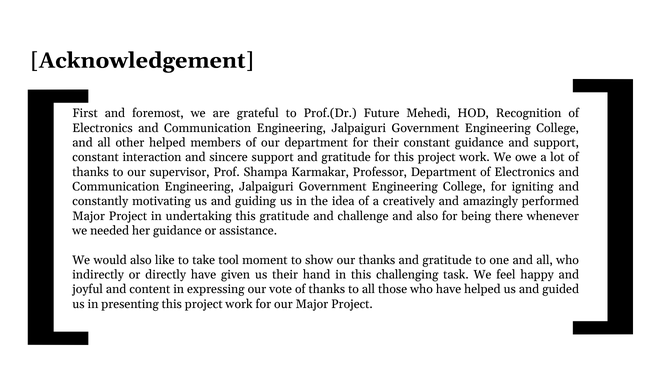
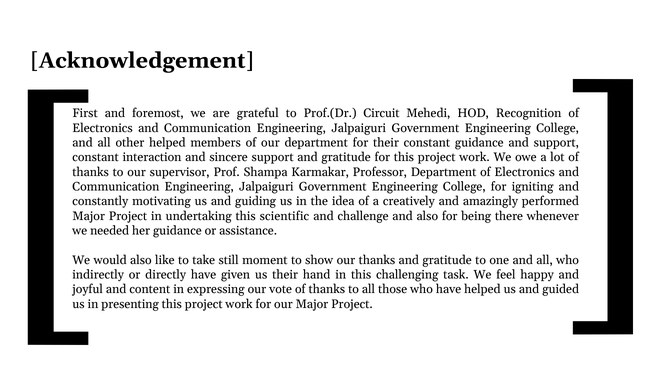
Future: Future -> Circuit (381, 113)
this gratitude: gratitude -> scientific (284, 216)
tool: tool -> still (229, 260)
